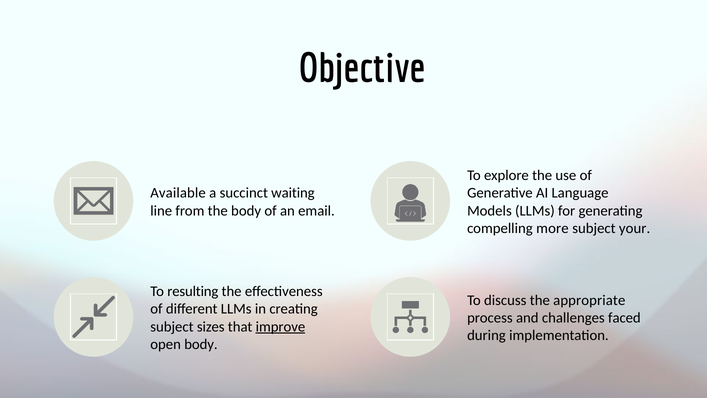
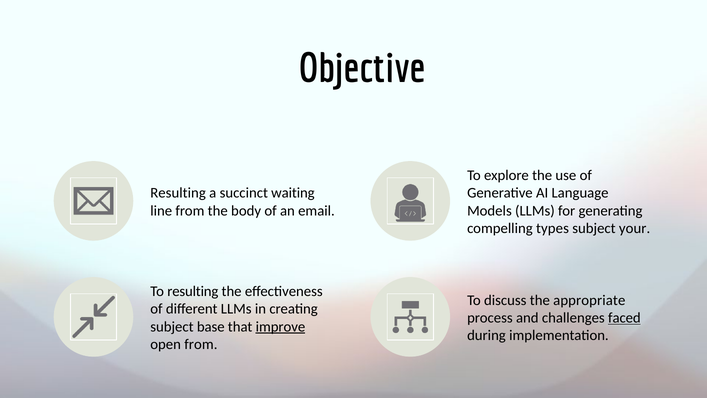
Available: Available -> Resulting (178, 193)
more: more -> types (552, 228)
faced underline: none -> present (624, 318)
sizes: sizes -> base (211, 326)
open body: body -> from (201, 344)
